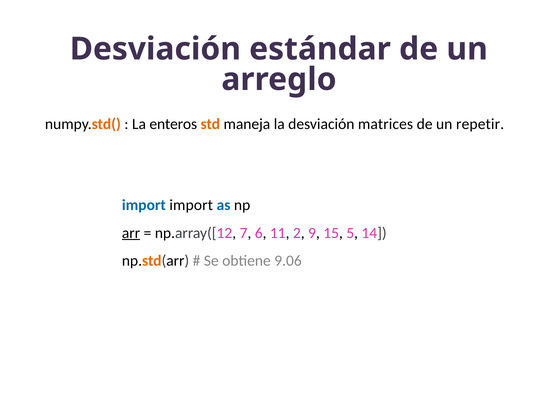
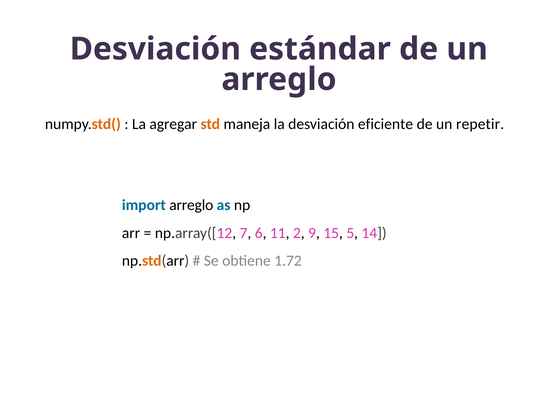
enteros: enteros -> agregar (173, 124)
matrices: matrices -> eficiente (386, 124)
import import: import -> arreglo (191, 205)
arr underline: present -> none (131, 233)
9.06: 9.06 -> 1.72 (288, 261)
